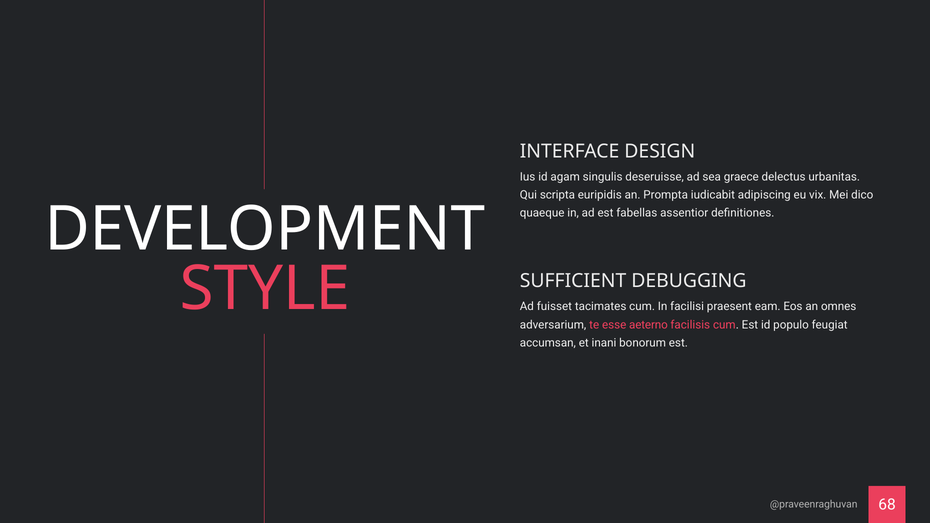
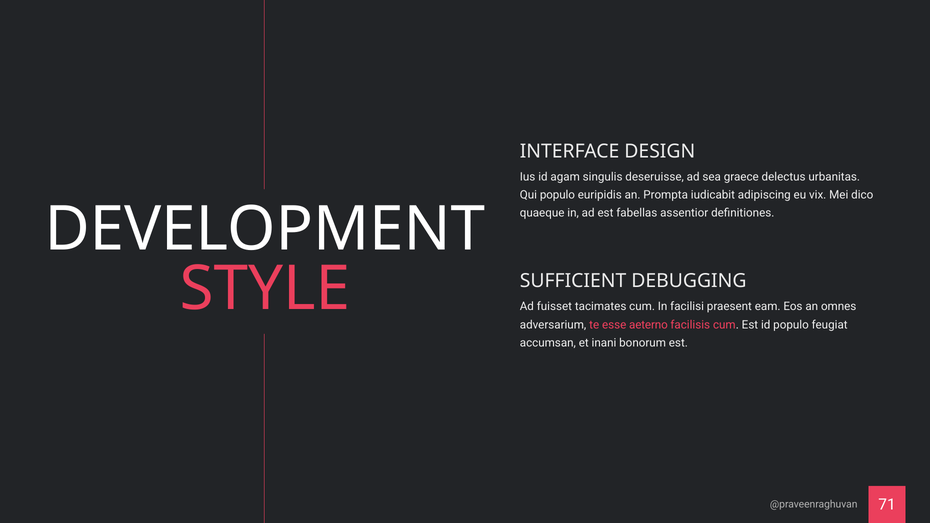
Qui scripta: scripta -> populo (557, 195)
68: 68 -> 71 (887, 505)
